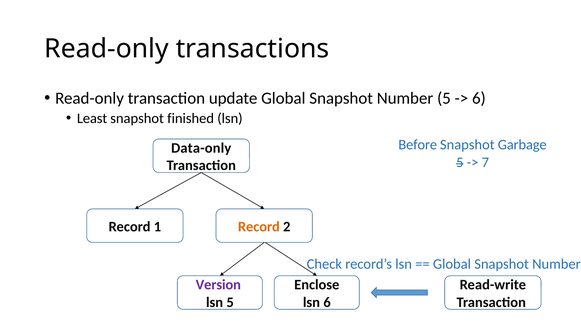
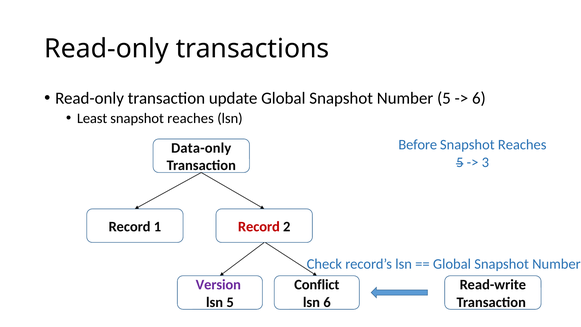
finished: finished -> reaches (191, 118)
Garbage: Garbage -> Reaches (522, 145)
7: 7 -> 3 (485, 162)
Record colour: orange -> red (259, 227)
Enclose: Enclose -> Conflict (317, 285)
